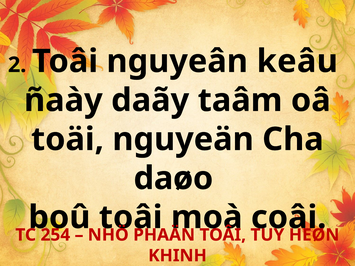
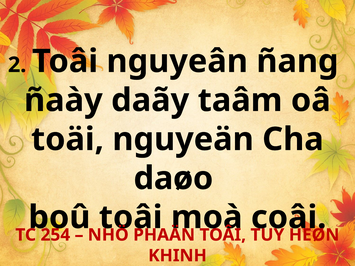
keâu: keâu -> ñang (297, 61)
